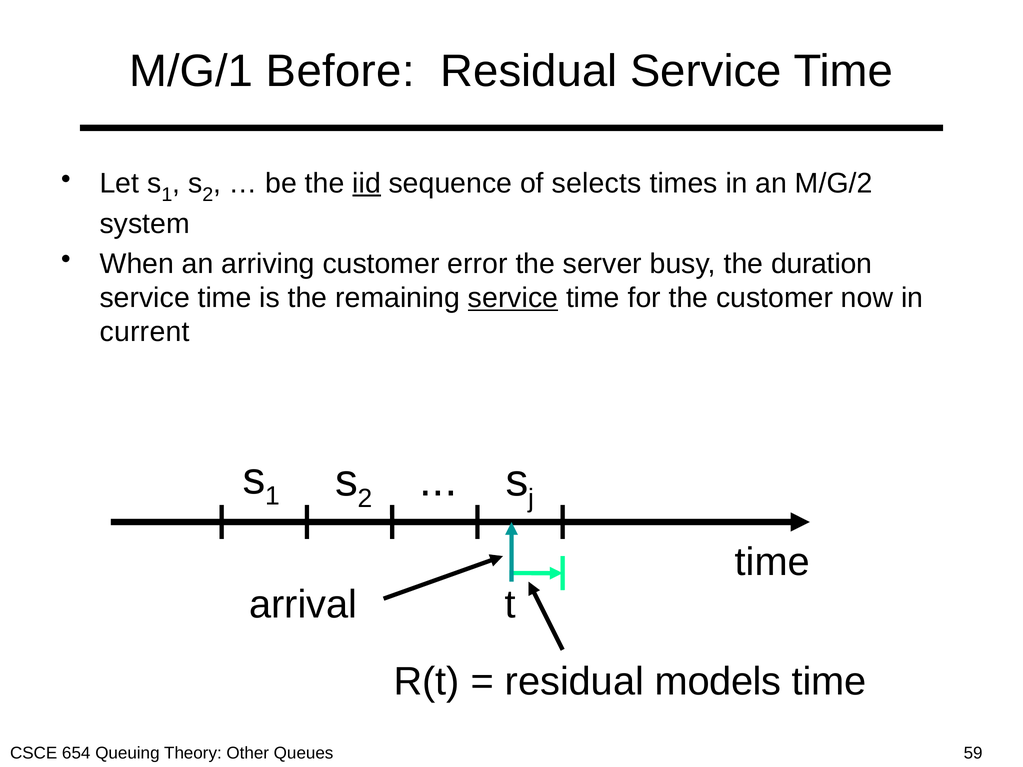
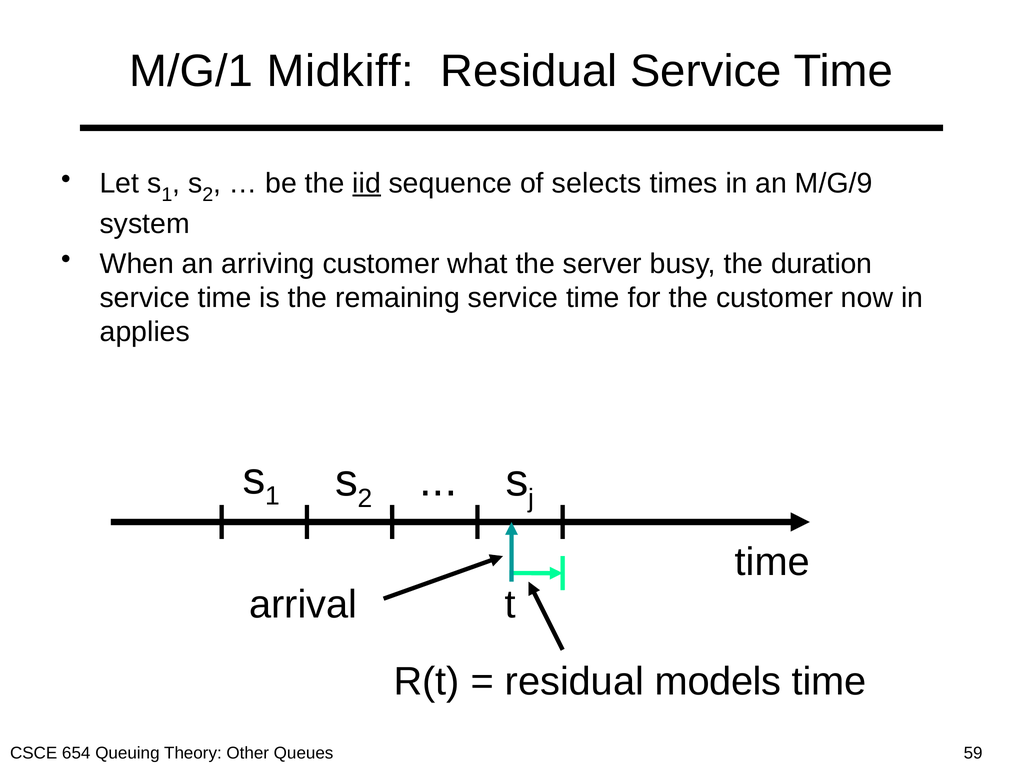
Before: Before -> Midkiff (340, 71)
M/G/2: M/G/2 -> M/G/9 (834, 183)
error: error -> what (477, 264)
service underline: present -> none (513, 298)
current: current -> applies (145, 332)
